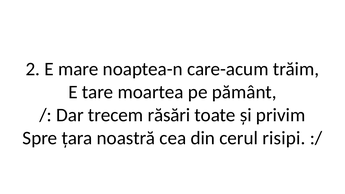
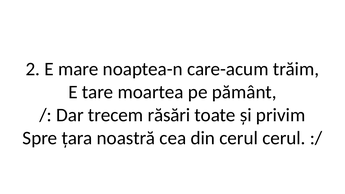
cerul risipi: risipi -> cerul (284, 138)
